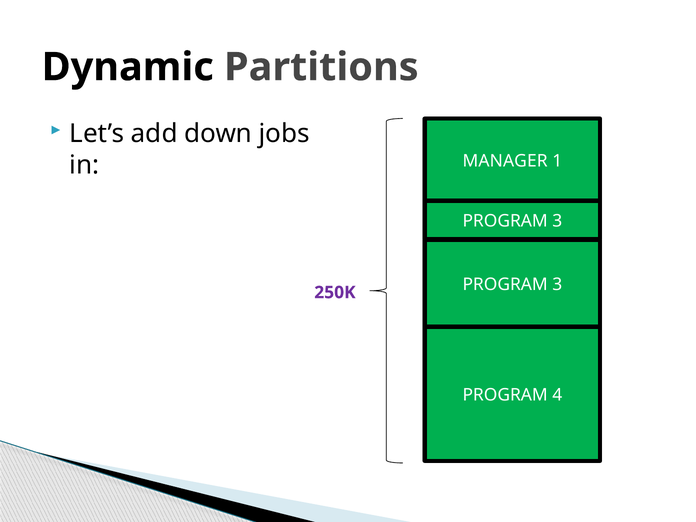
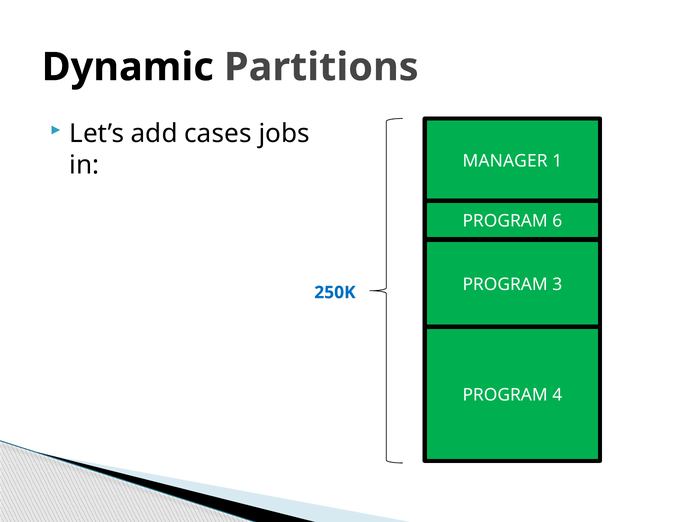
down: down -> cases (218, 134)
3: 3 -> 6 (557, 221)
250K colour: purple -> blue (335, 292)
